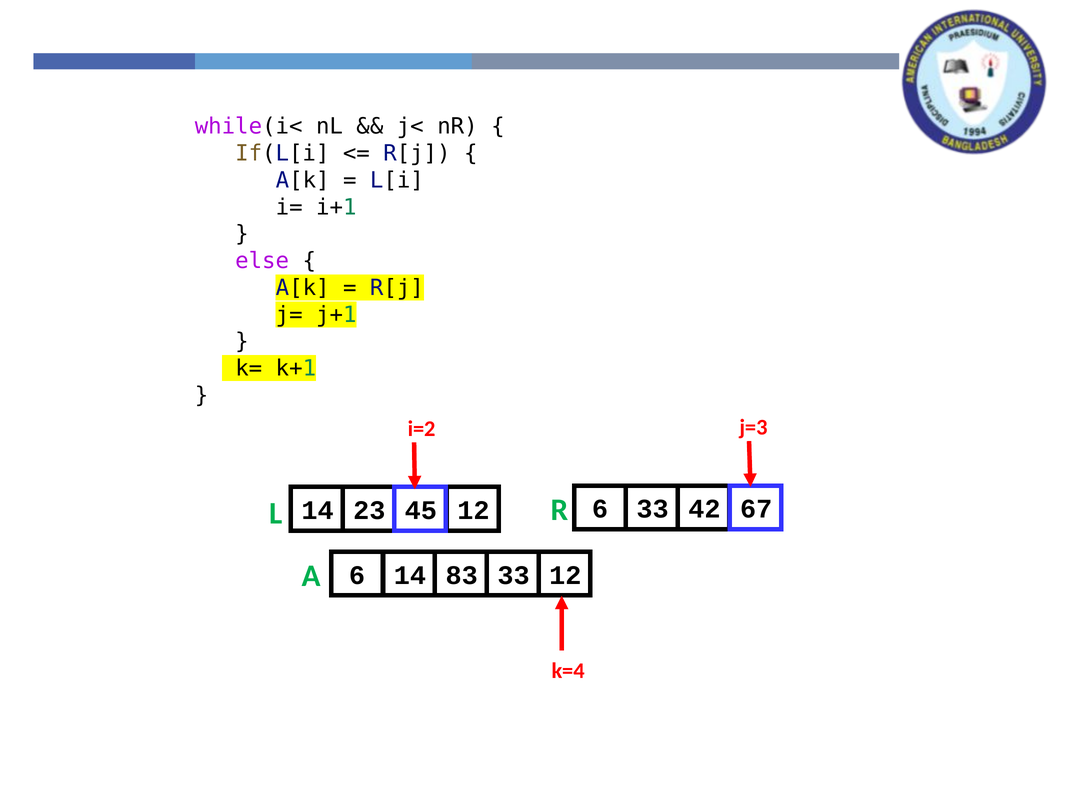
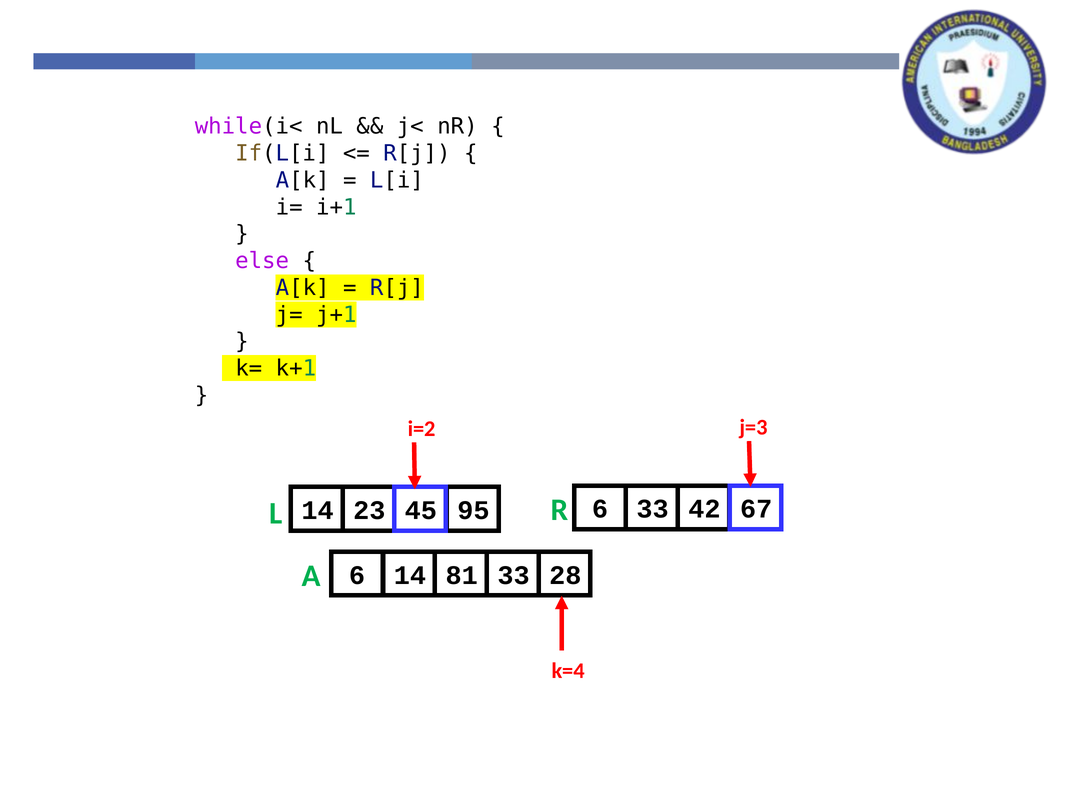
23 12: 12 -> 95 (473, 510)
83: 83 -> 81 (462, 575)
33 12: 12 -> 28 (565, 575)
